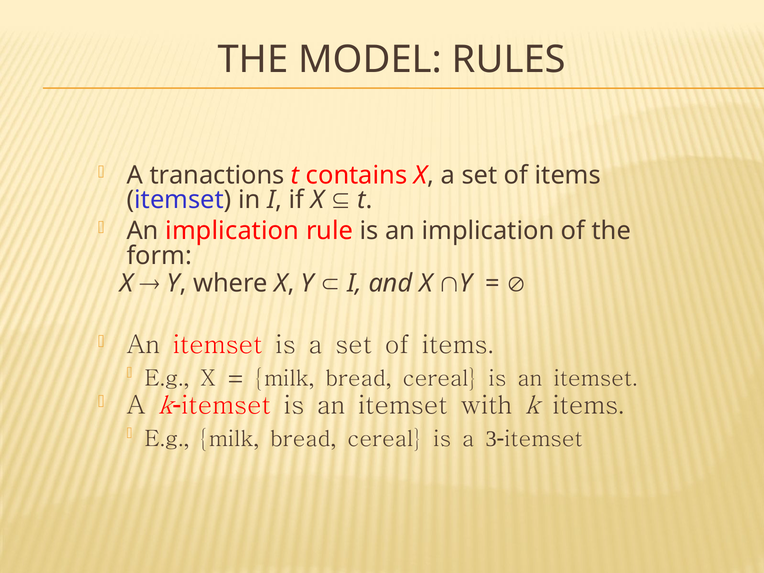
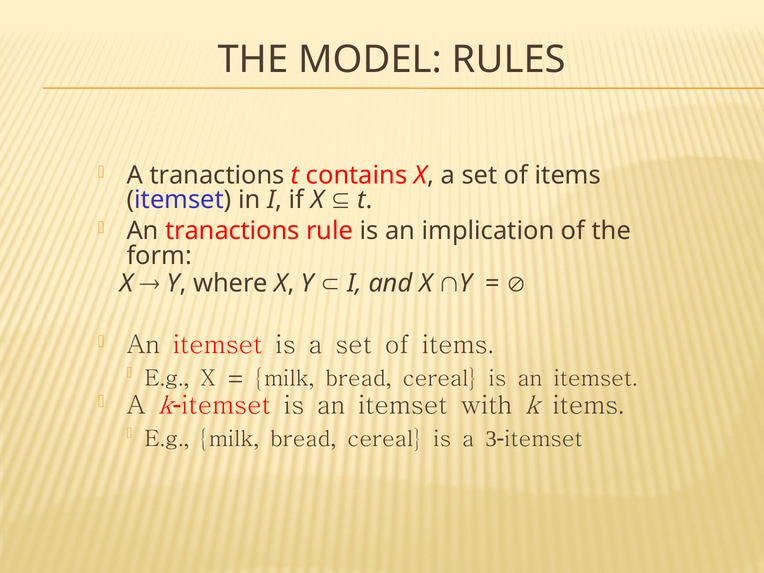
implication: implication -> tranactions (232, 231)
